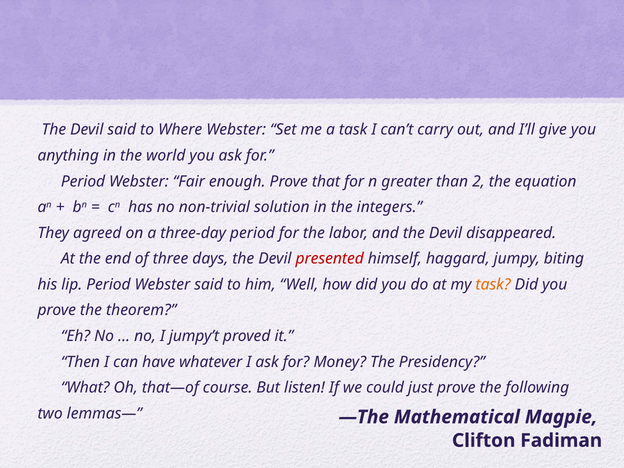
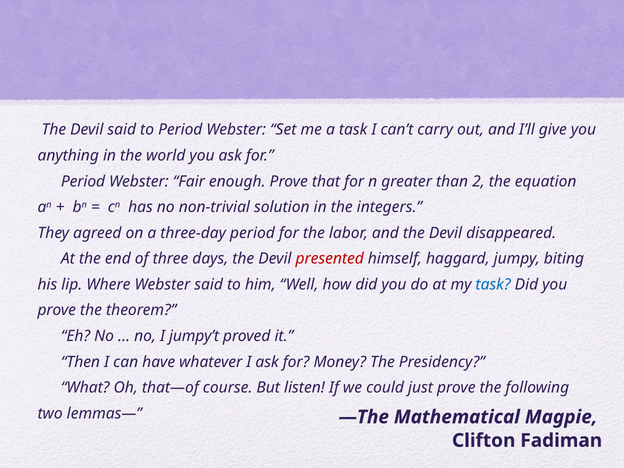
to Where: Where -> Period (180, 130)
lip Period: Period -> Where (108, 285)
task colour: orange -> blue (493, 285)
